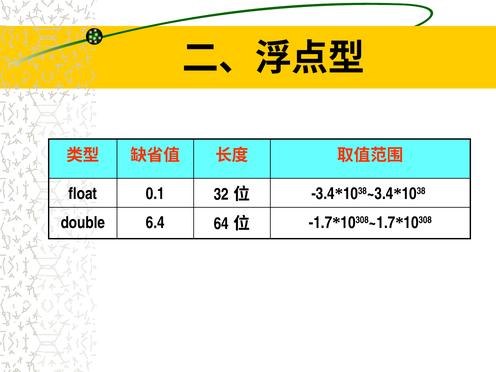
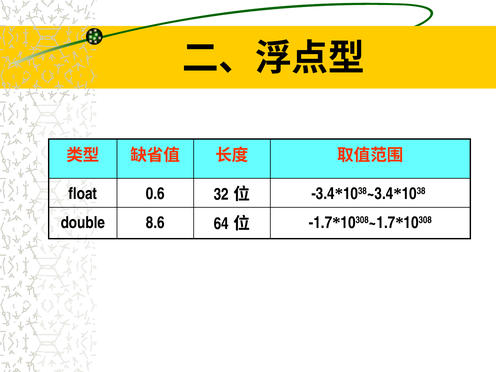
0.1: 0.1 -> 0.6 (155, 194)
6.4: 6.4 -> 8.6 (155, 223)
